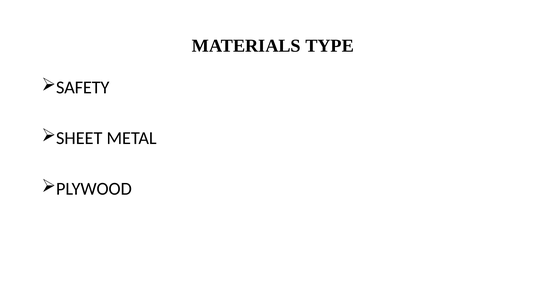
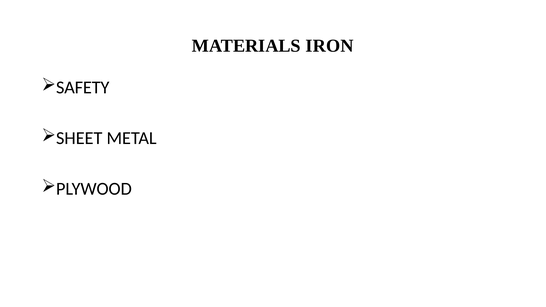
TYPE: TYPE -> IRON (330, 46)
